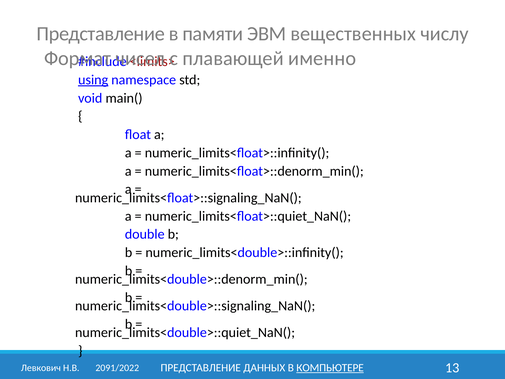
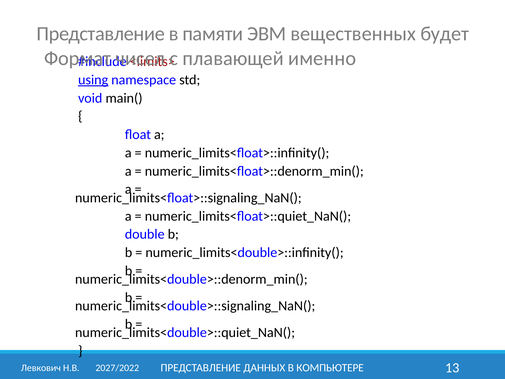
числу: числу -> будет (445, 34)
2091/2022: 2091/2022 -> 2027/2022 (117, 368)
КОМПЬЮТЕРЕ underline: present -> none (330, 368)
